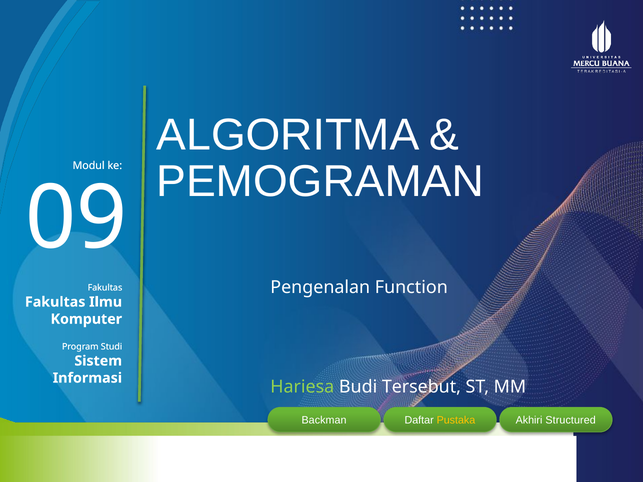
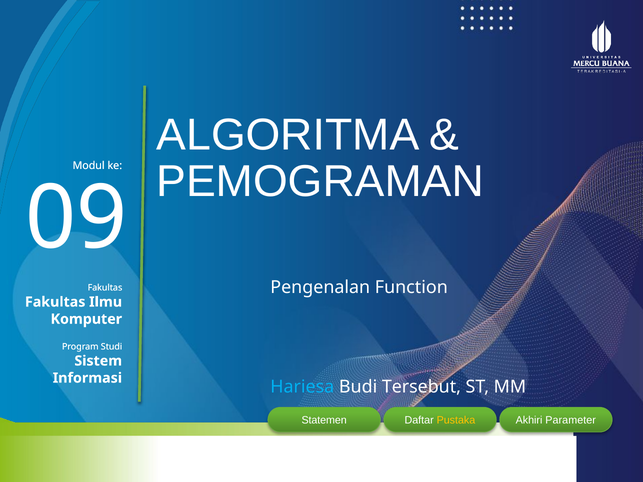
Hariesa colour: light green -> light blue (302, 387)
Backman: Backman -> Statemen (324, 421)
Structured: Structured -> Parameter (571, 421)
